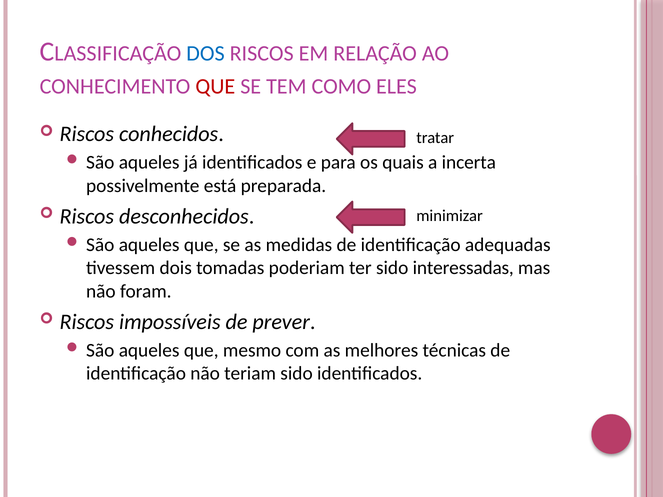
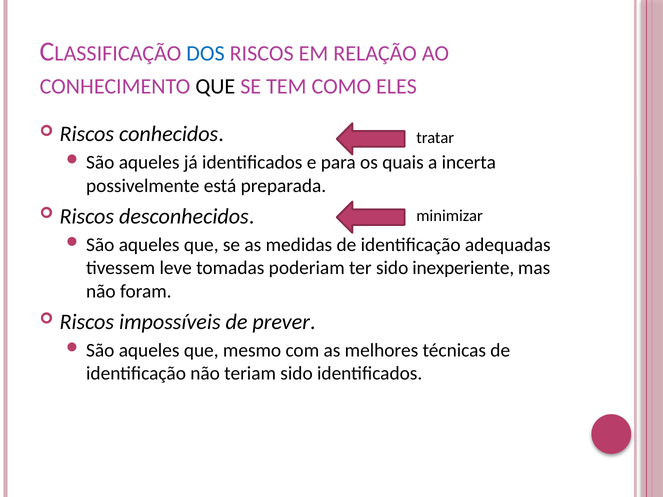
QUE colour: red -> black (215, 87)
dois: dois -> leve (176, 268)
interessadas: interessadas -> inexperiente (463, 268)
